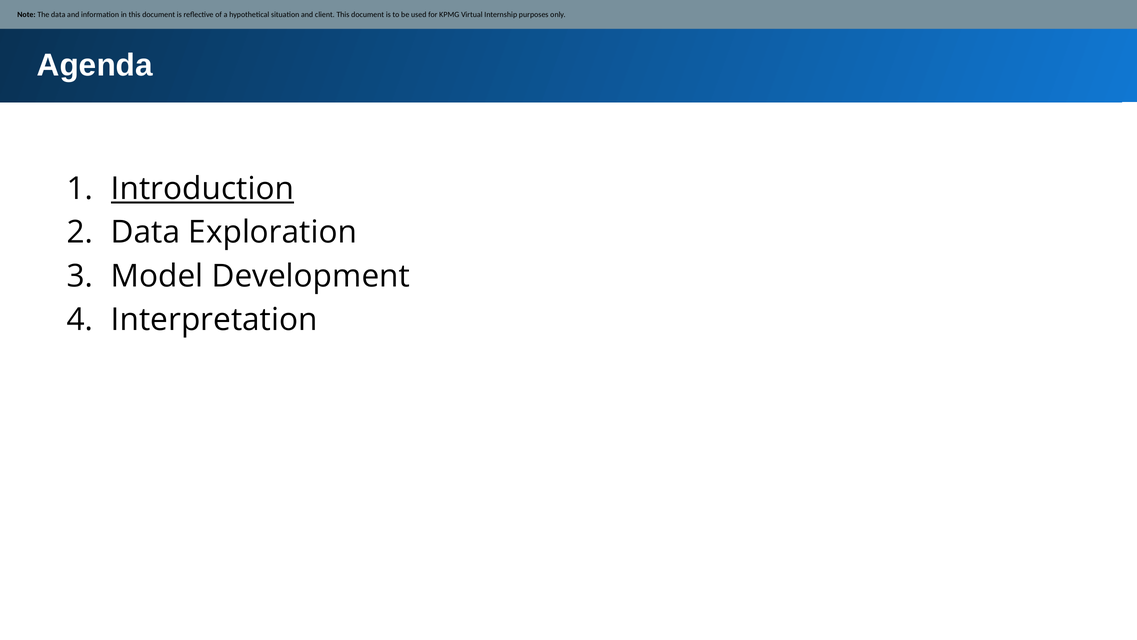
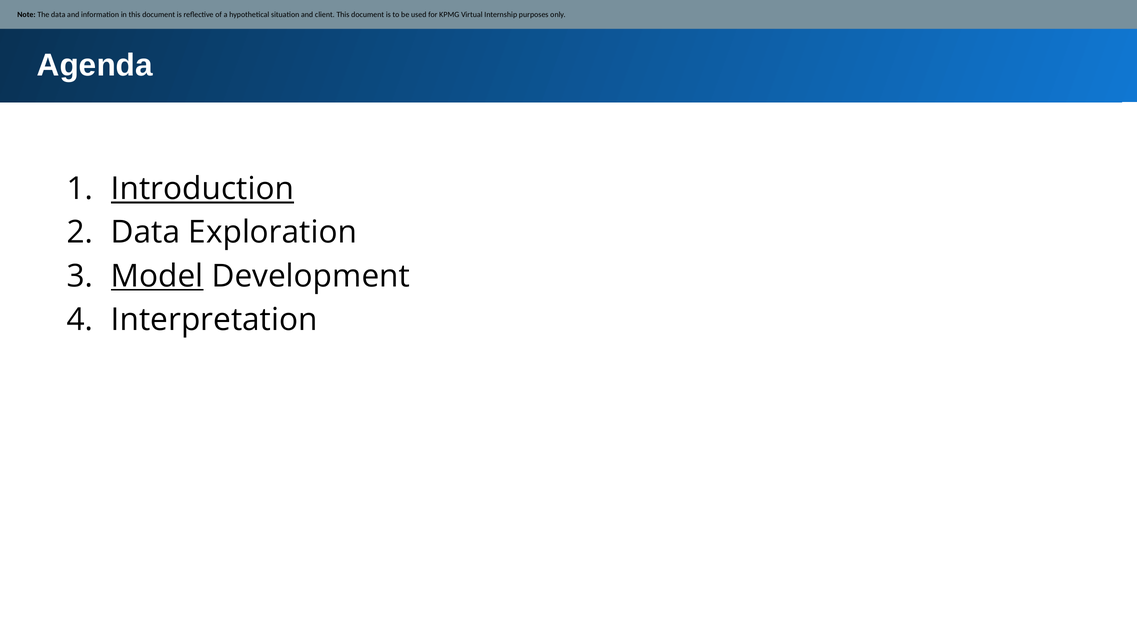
Model underline: none -> present (157, 276)
